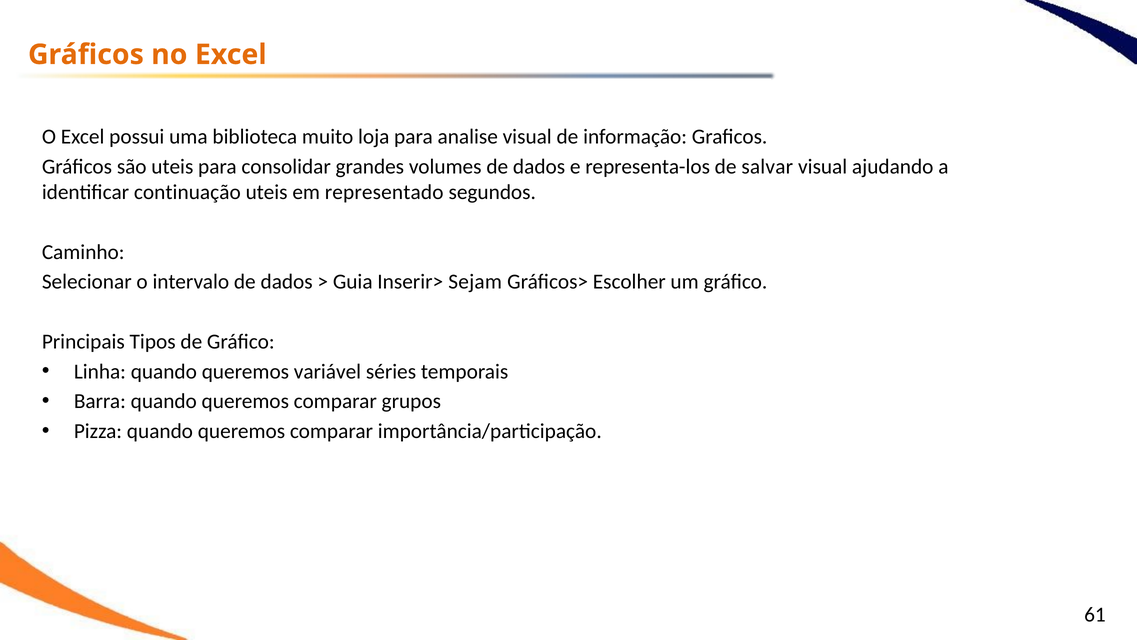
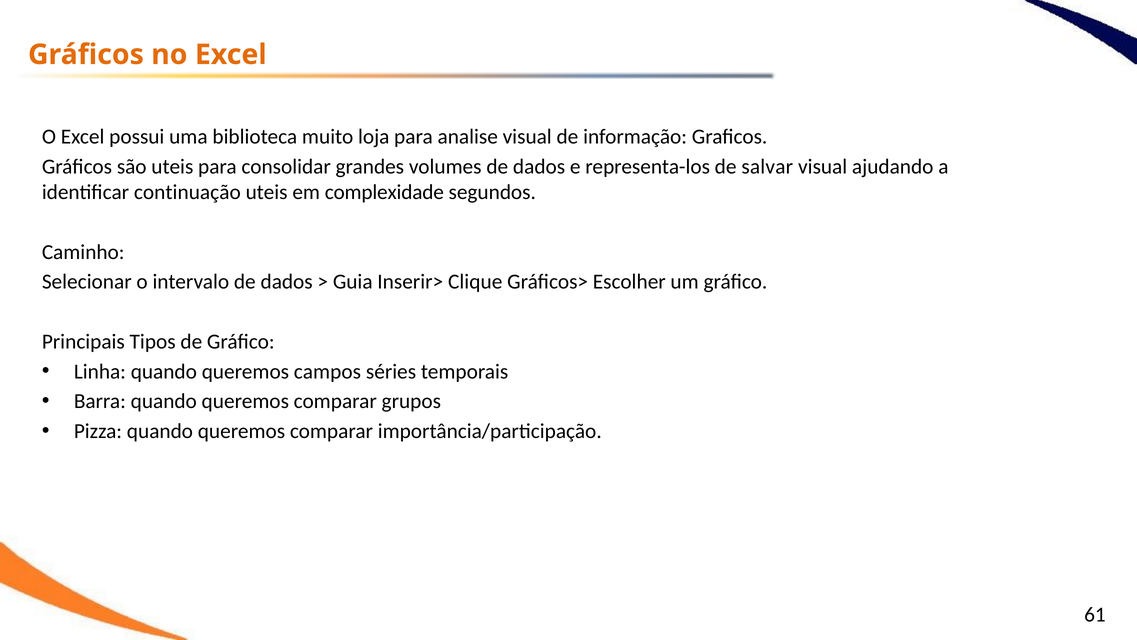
representado: representado -> complexidade (384, 192)
Sejam: Sejam -> Clique (475, 282)
variável: variável -> campos (327, 371)
